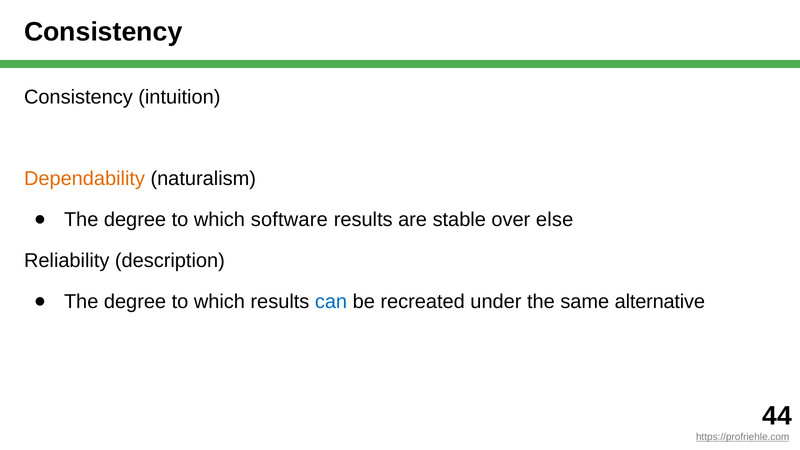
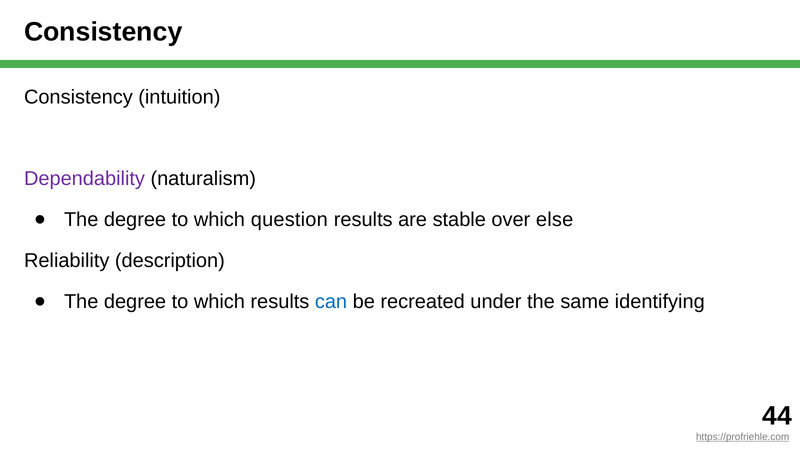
Dependability colour: orange -> purple (84, 179)
software: software -> question (289, 220)
alternative: alternative -> identifying (660, 302)
